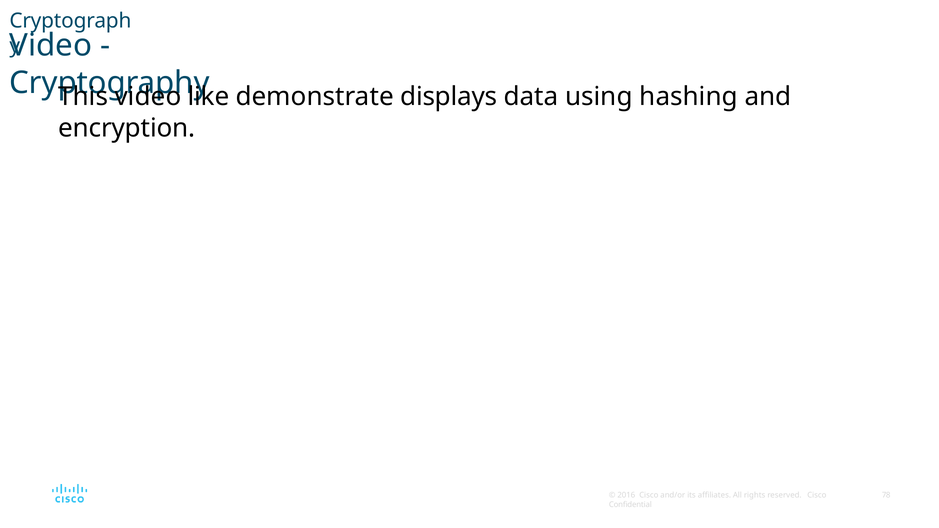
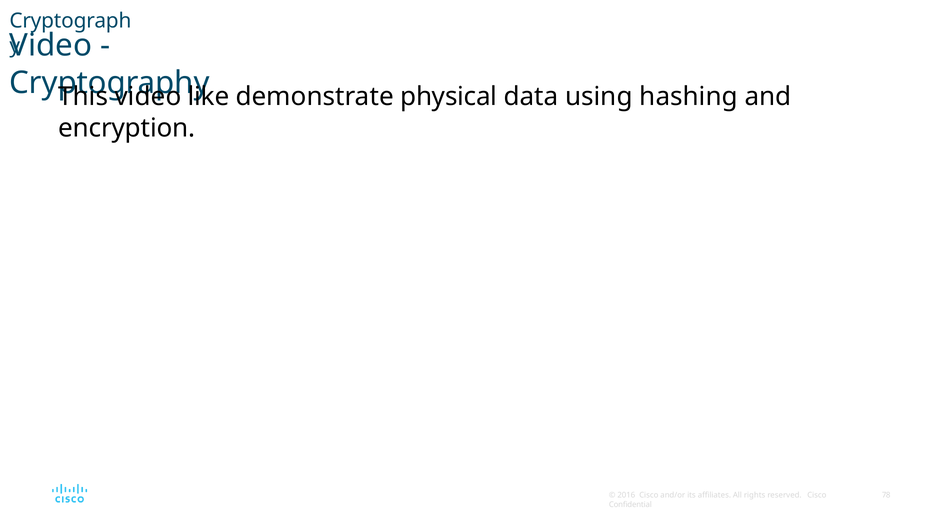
displays: displays -> physical (449, 97)
